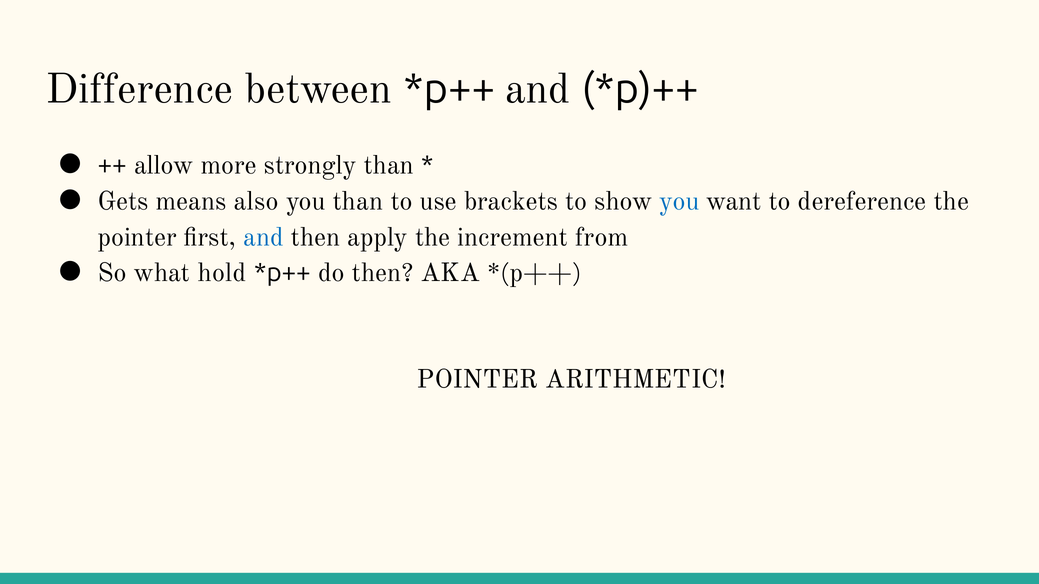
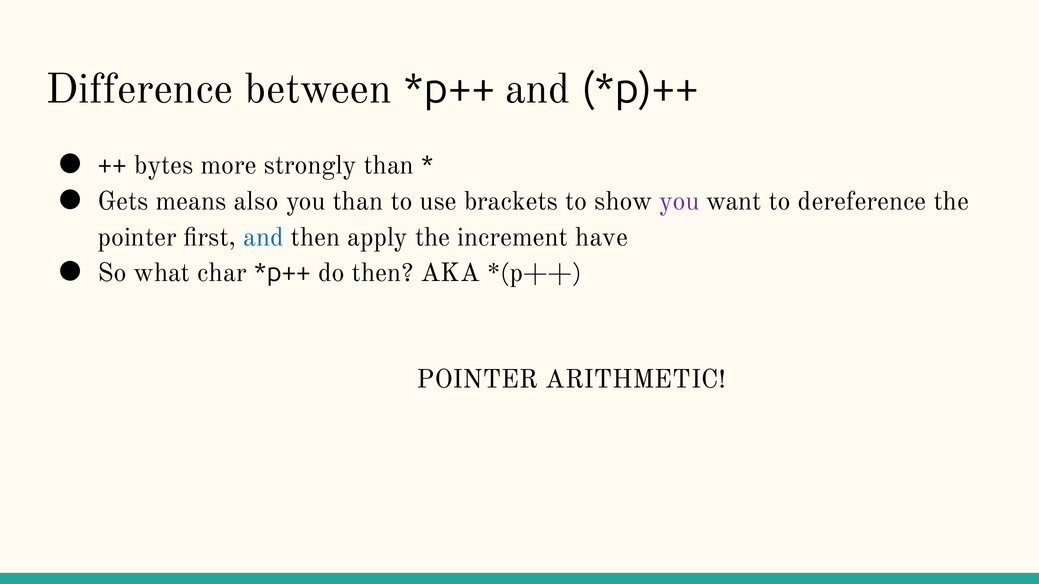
allow: allow -> bytes (164, 166)
you colour: blue -> purple (679, 201)
from: from -> have (602, 237)
hold: hold -> char (222, 273)
